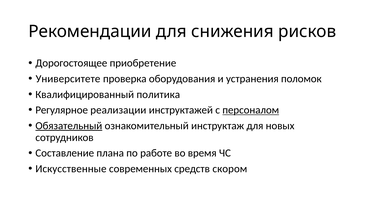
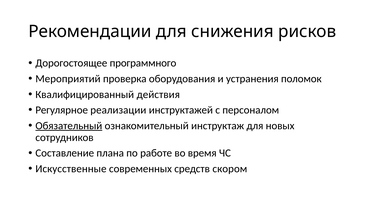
приобретение: приобретение -> программного (143, 63)
Университете: Университете -> Мероприятий (68, 79)
политика: политика -> действия (158, 94)
персоналом underline: present -> none (251, 110)
